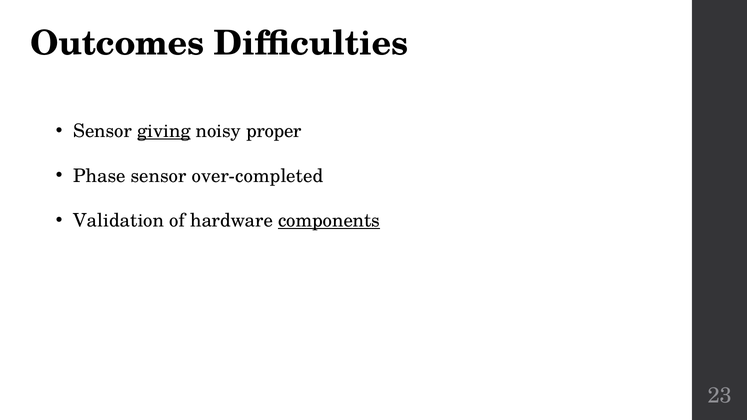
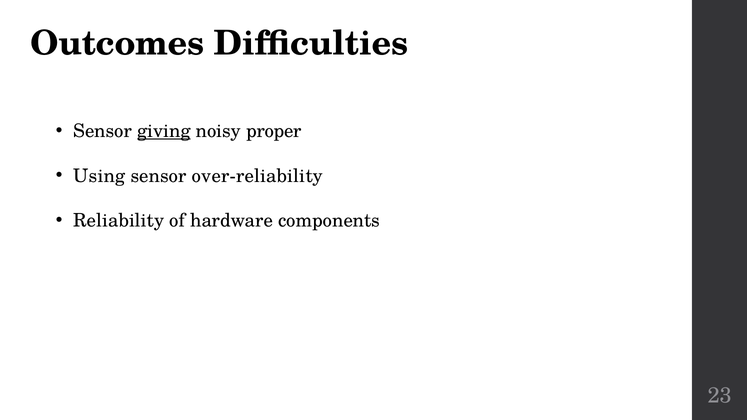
Phase: Phase -> Using (99, 176)
over-completed: over-completed -> over-reliability (257, 176)
Validation: Validation -> Reliability (119, 221)
components underline: present -> none (329, 221)
